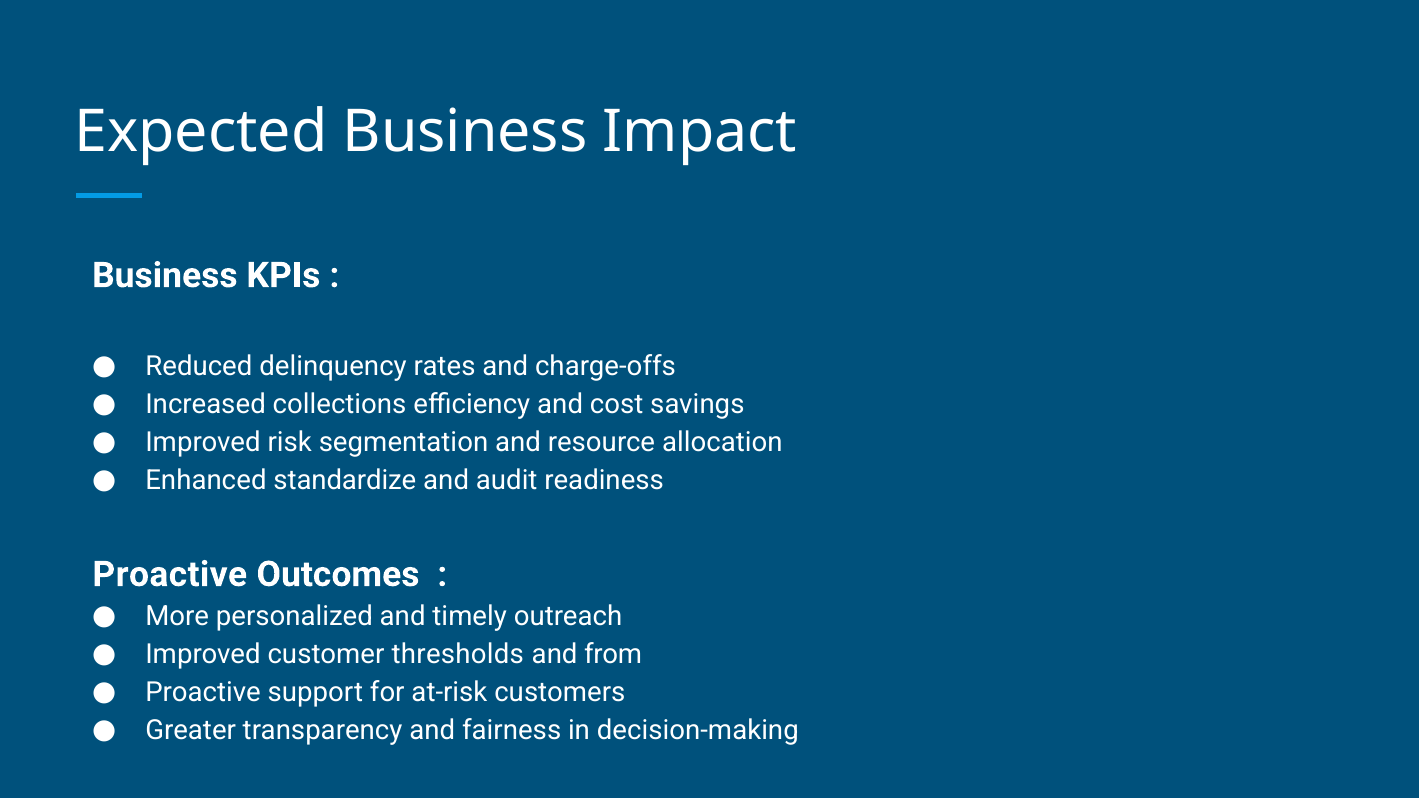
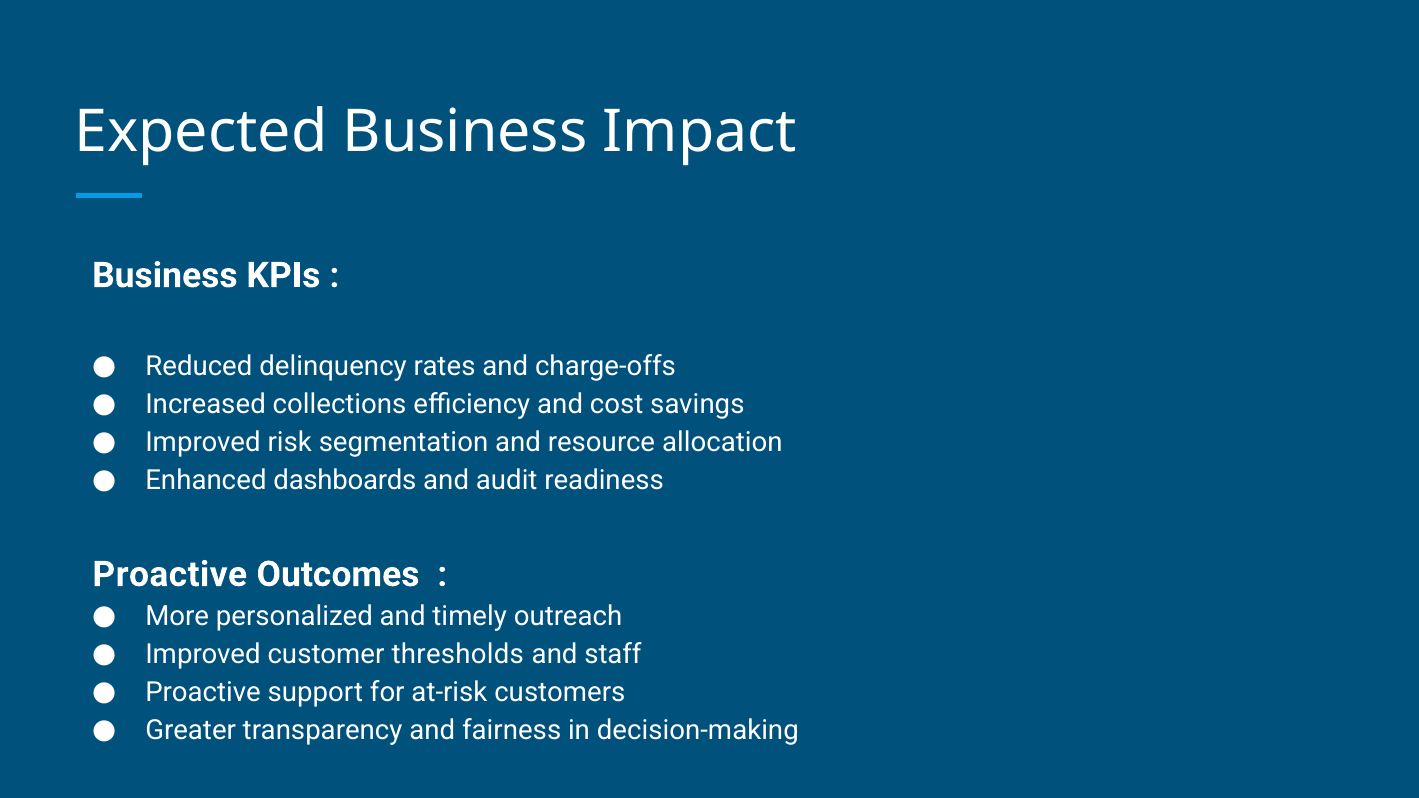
standardize: standardize -> dashboards (345, 481)
from: from -> staff (613, 655)
